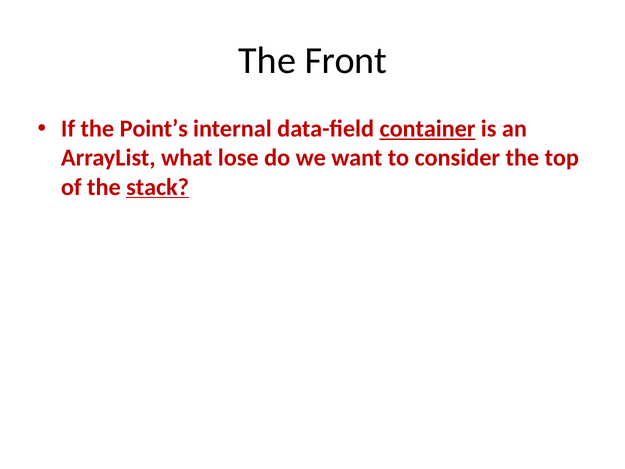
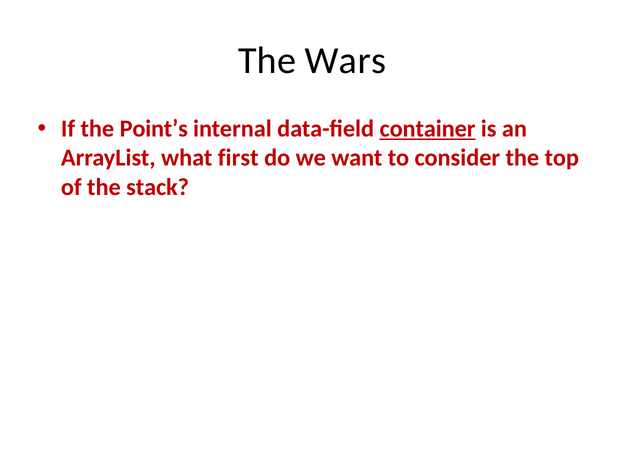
Front: Front -> Wars (345, 61)
lose: lose -> first (238, 158)
stack underline: present -> none (158, 187)
